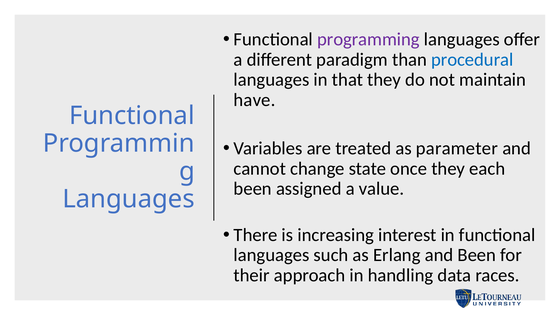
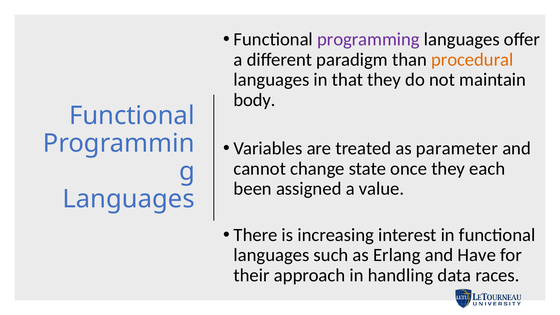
procedural colour: blue -> orange (472, 60)
have: have -> body (255, 100)
and Been: Been -> Have (477, 255)
